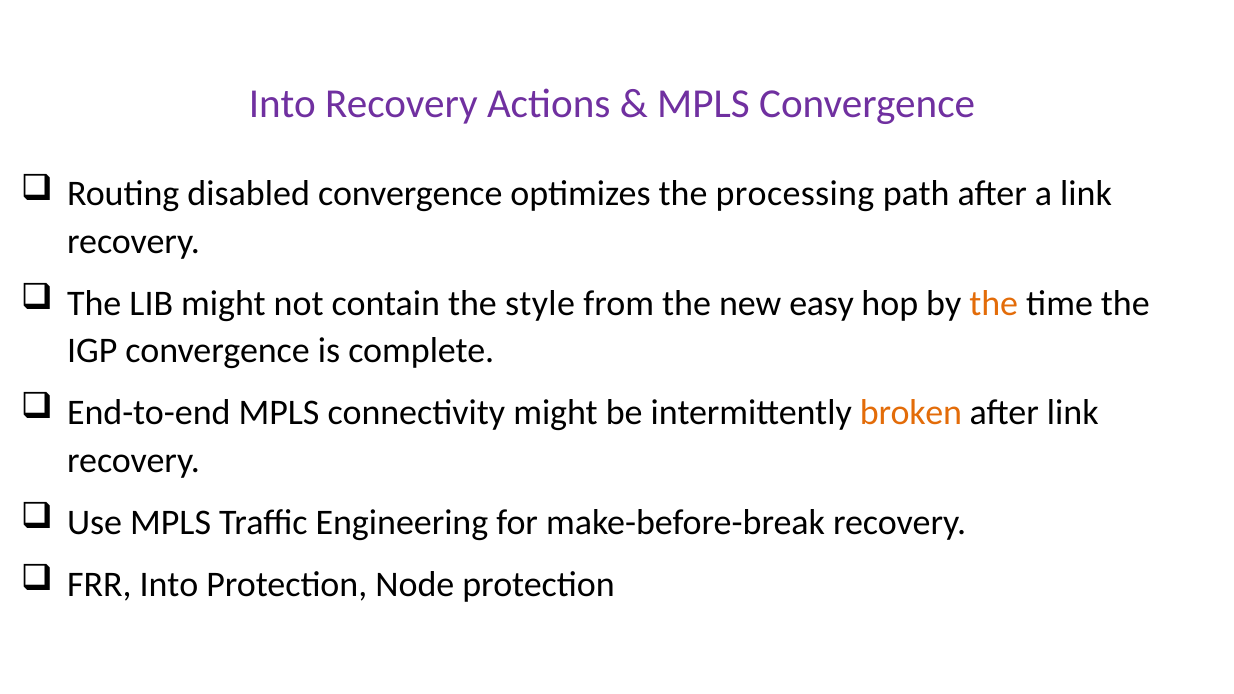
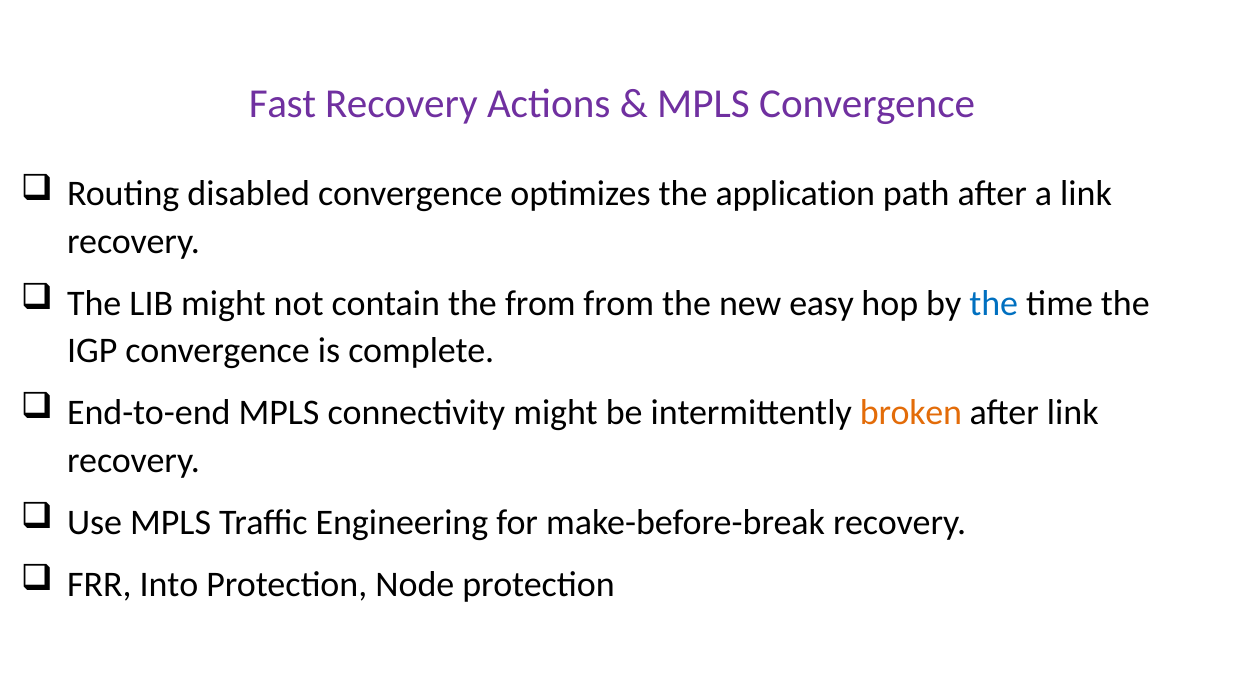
Into: Into -> Fast (283, 104)
processing: processing -> application (795, 194)
the style: style -> from (540, 303)
the colour: orange -> blue (994, 303)
